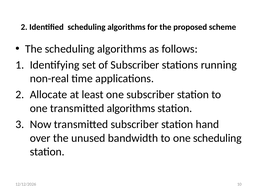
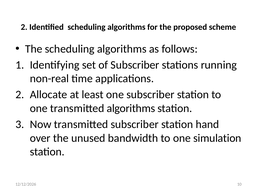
one scheduling: scheduling -> simulation (217, 138)
